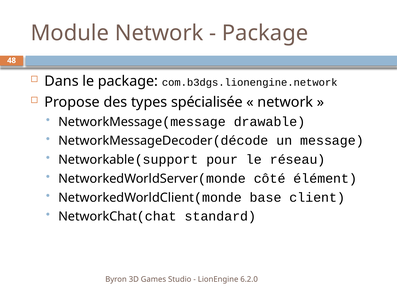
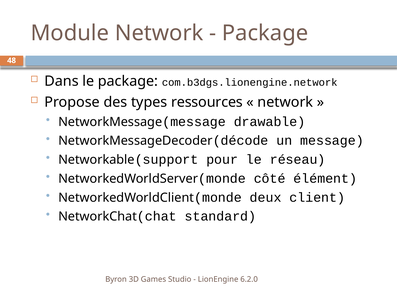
spécialisée: spécialisée -> ressources (207, 102)
base: base -> deux (266, 197)
